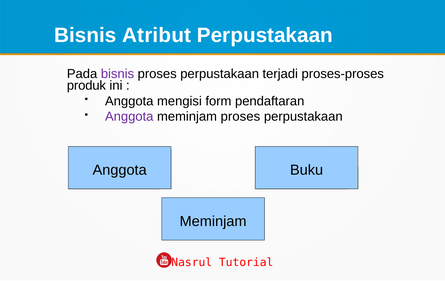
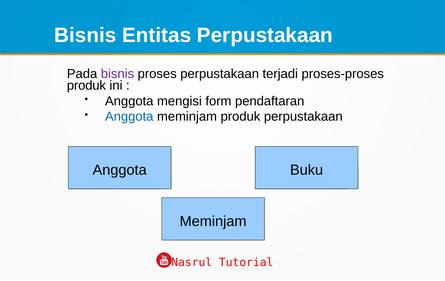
Atribut: Atribut -> Entitas (157, 35)
Anggota colour: purple -> blue (129, 116)
meminjam proses: proses -> produk (240, 116)
